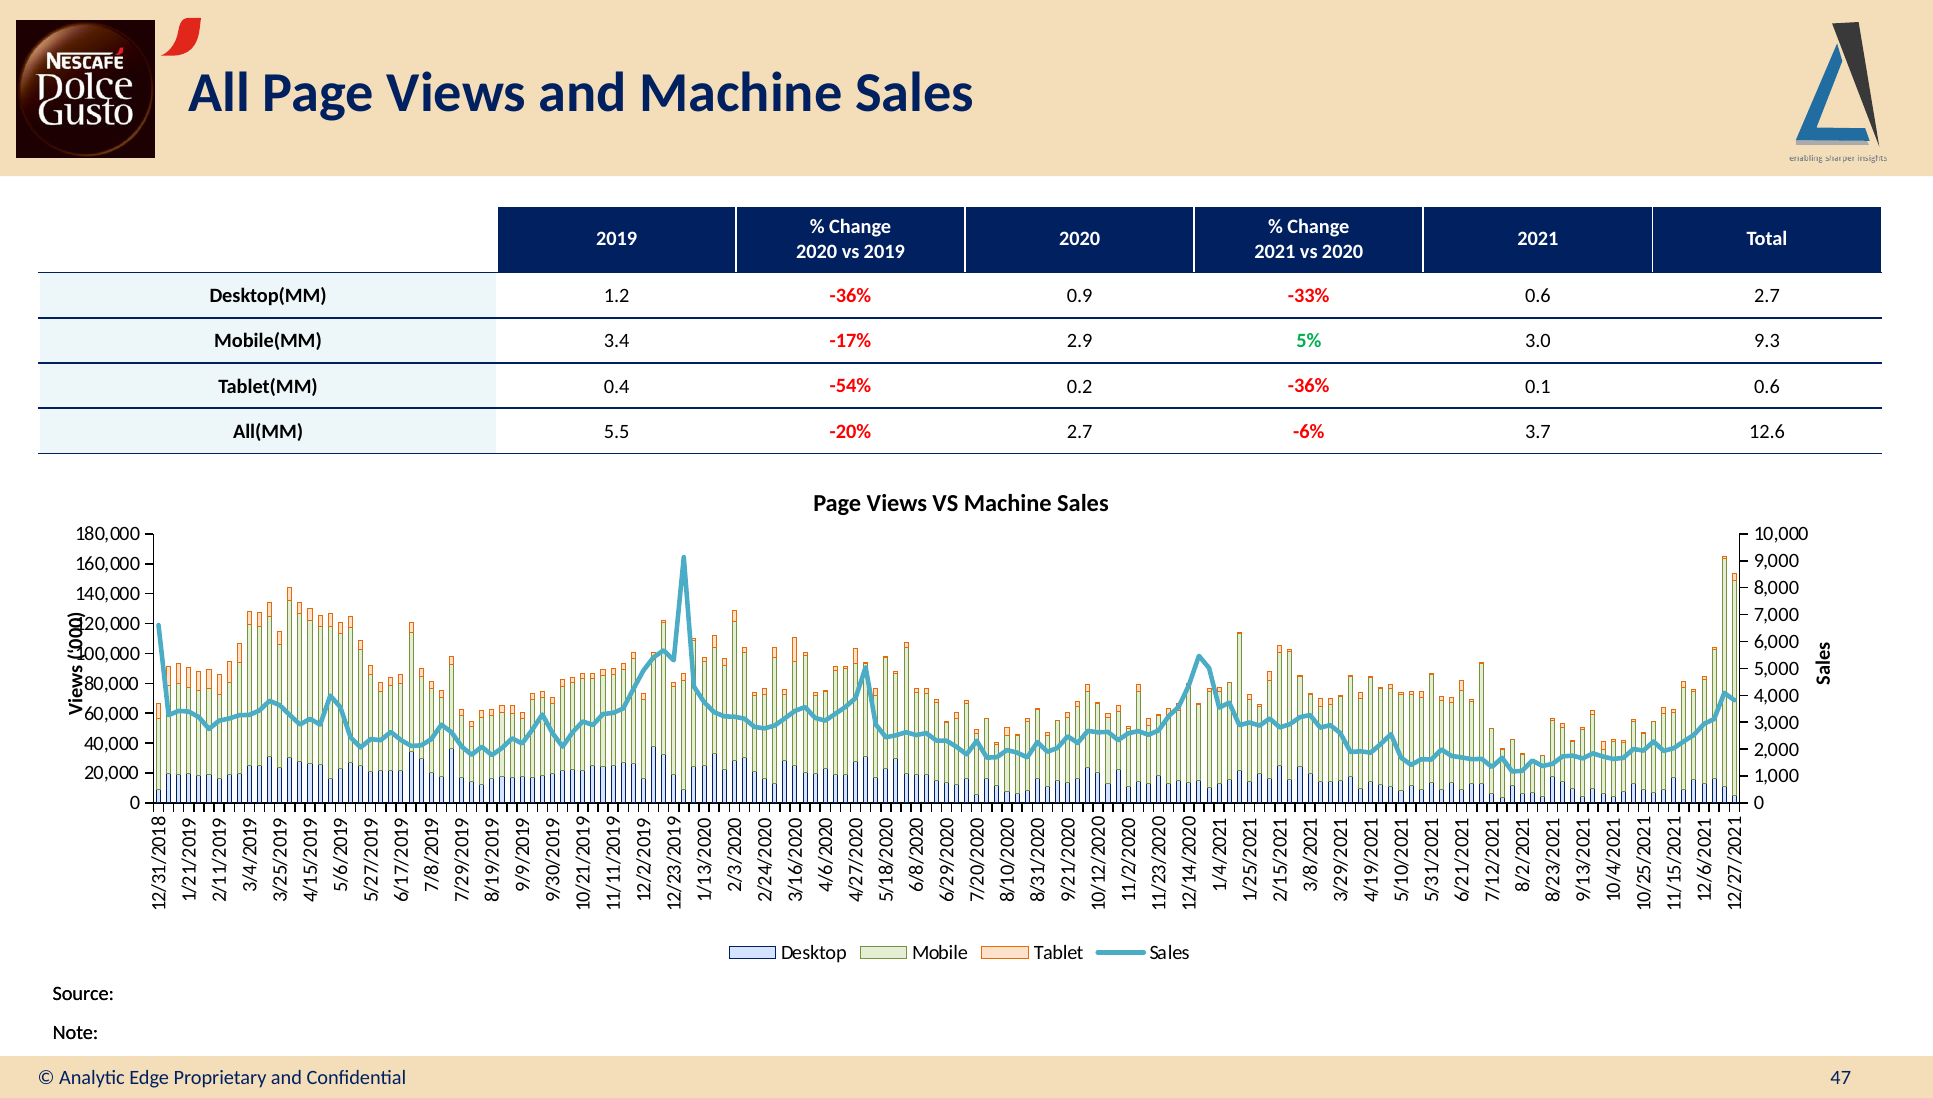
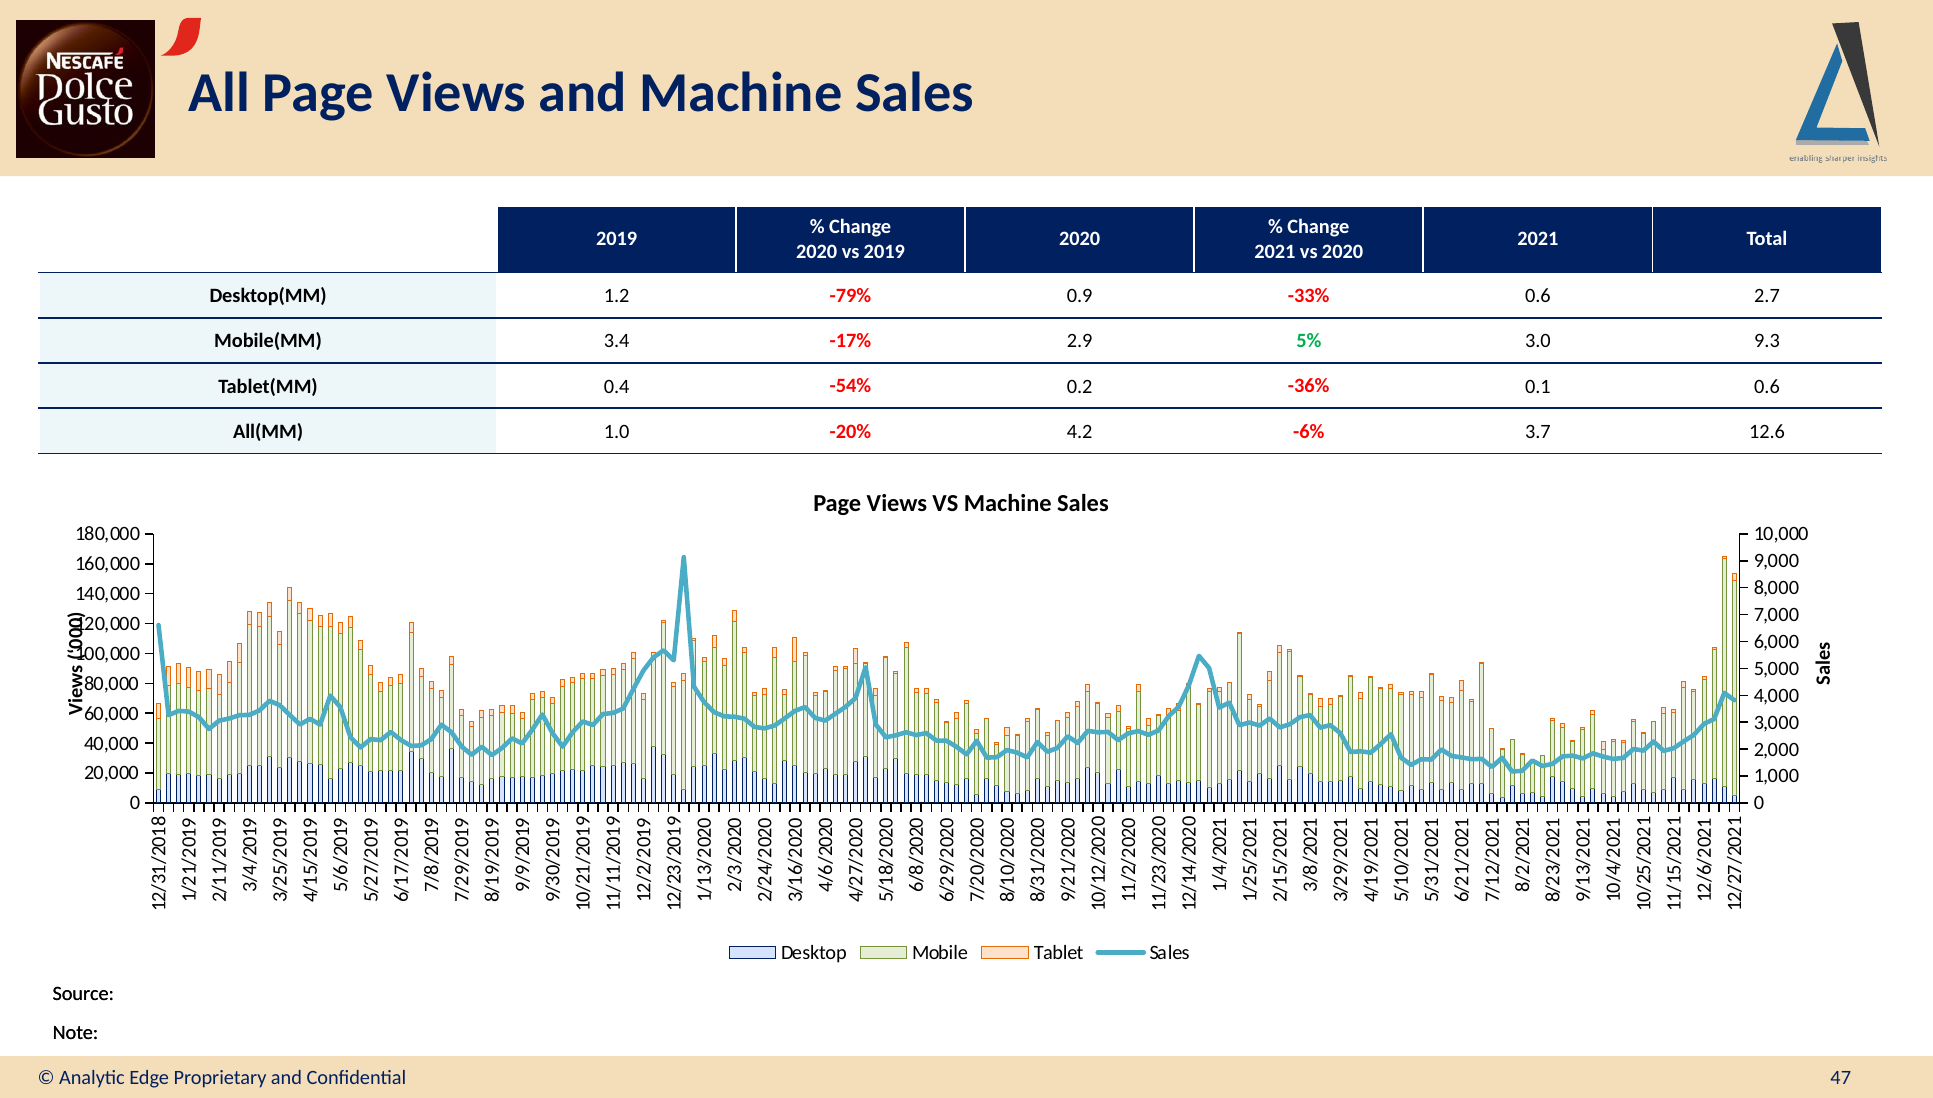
1.2 -36%: -36% -> -79% (850, 296)
5.5: 5.5 -> 1.0 (617, 432)
-20% 2.7: 2.7 -> 4.2 (1080, 432)
